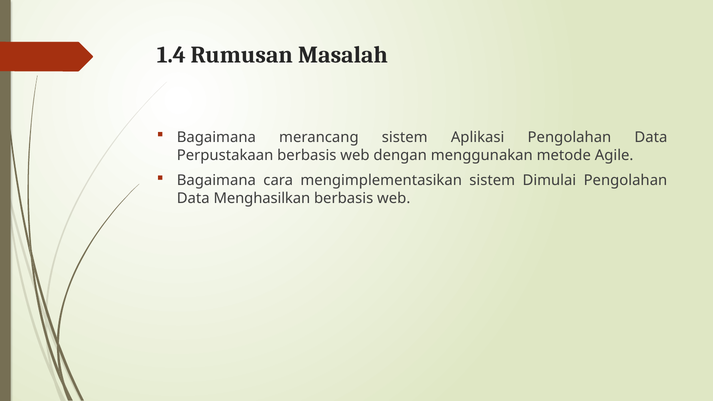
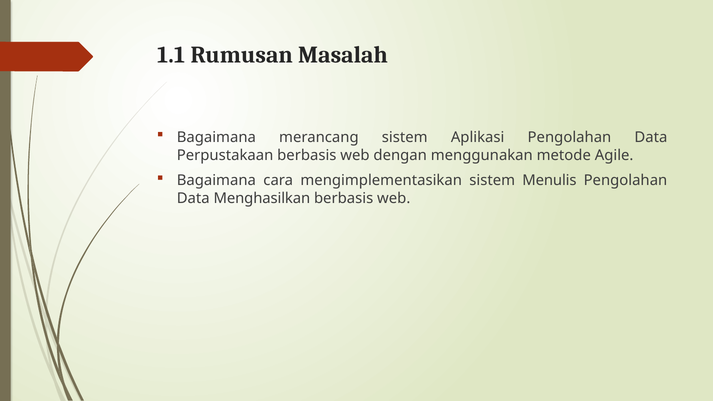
1.4: 1.4 -> 1.1 (171, 55)
Dimulai: Dimulai -> Menulis (549, 181)
